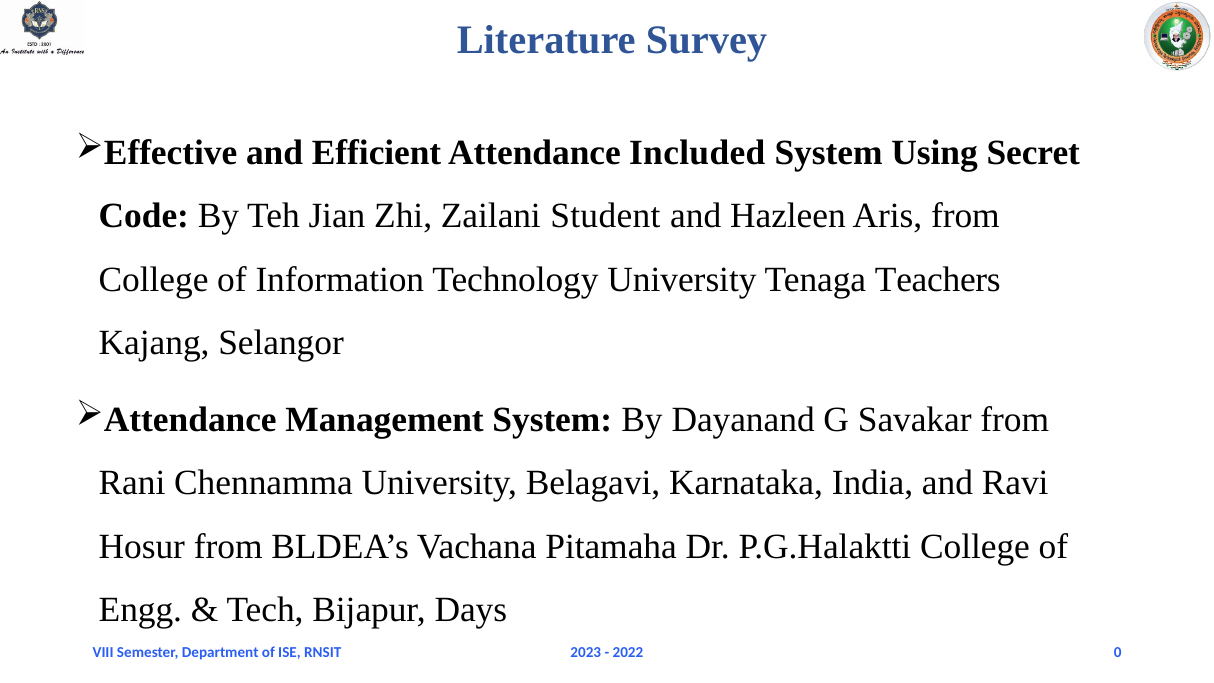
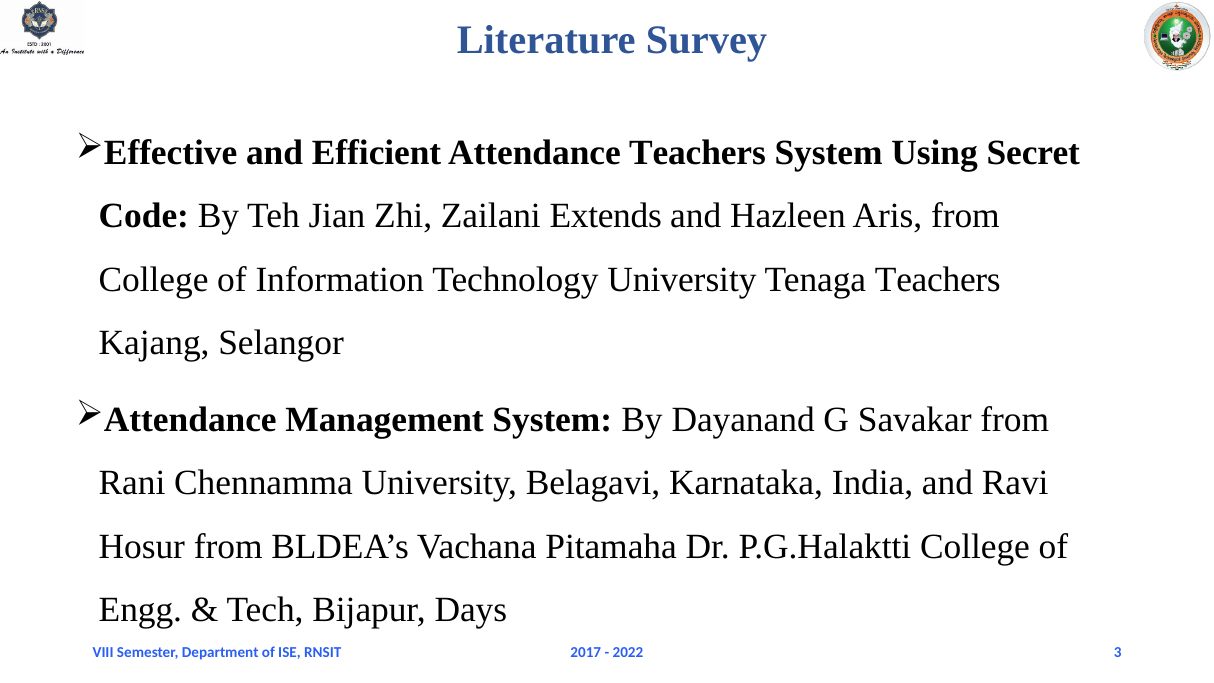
Attendance Included: Included -> Teachers (697, 152)
Student: Student -> Extends (606, 216)
2023: 2023 -> 2017 (586, 652)
0: 0 -> 3 (1118, 652)
